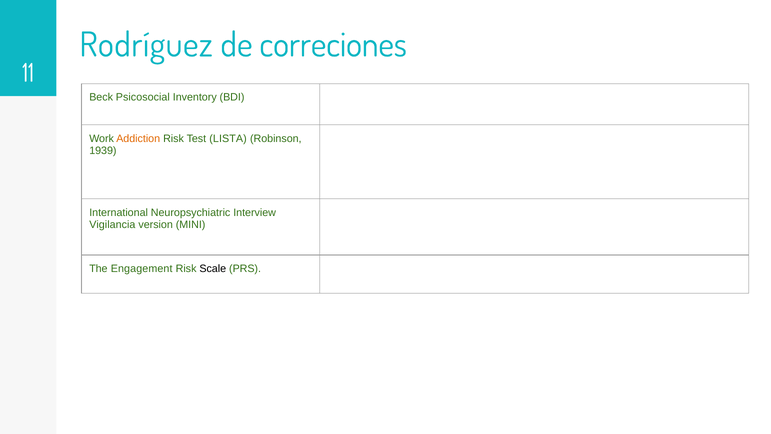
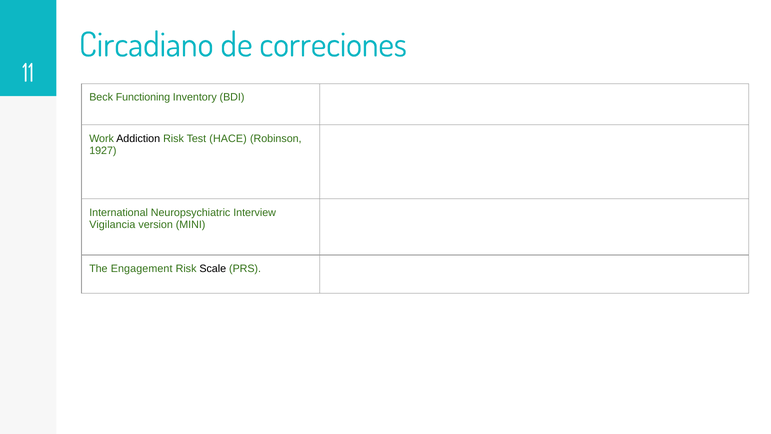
Rodríguez: Rodríguez -> Circadiano (146, 45)
Psicosocial: Psicosocial -> Functioning (143, 97)
Addiction colour: orange -> black (138, 139)
LISTA: LISTA -> HACE (228, 139)
1939: 1939 -> 1927 (103, 150)
